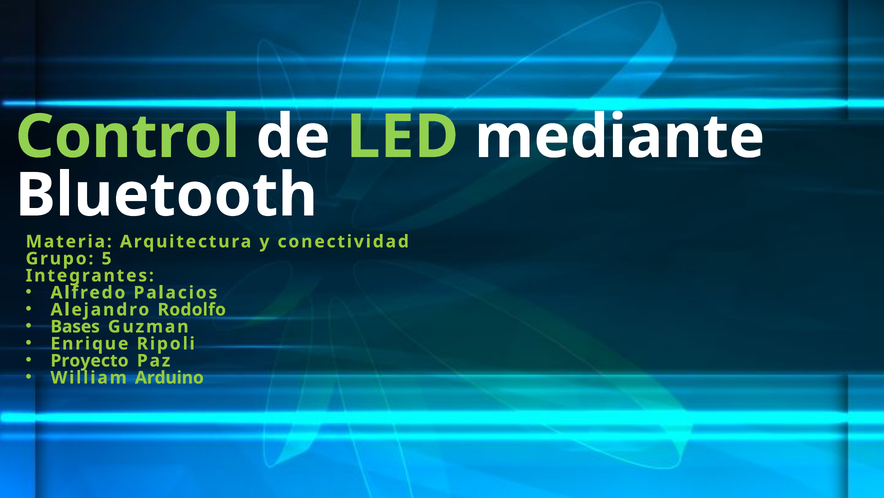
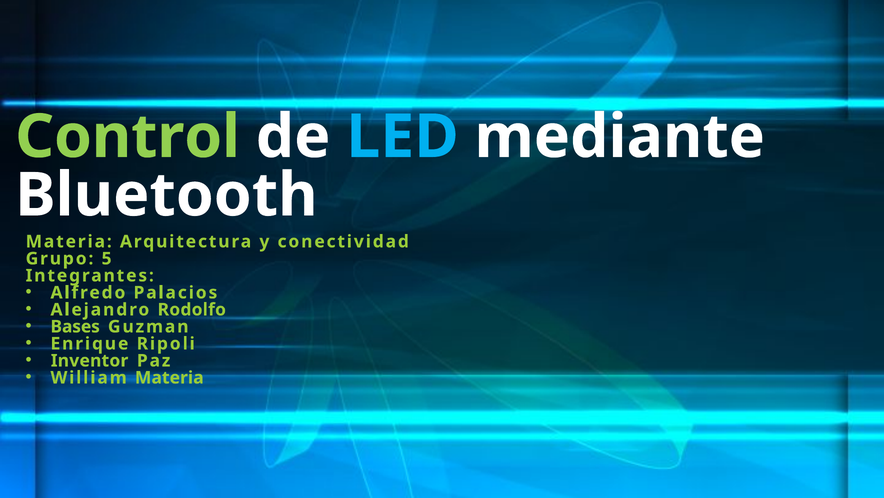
LED colour: light green -> light blue (402, 137)
Proyecto: Proyecto -> Inventor (90, 360)
William Arduino: Arduino -> Materia (169, 377)
